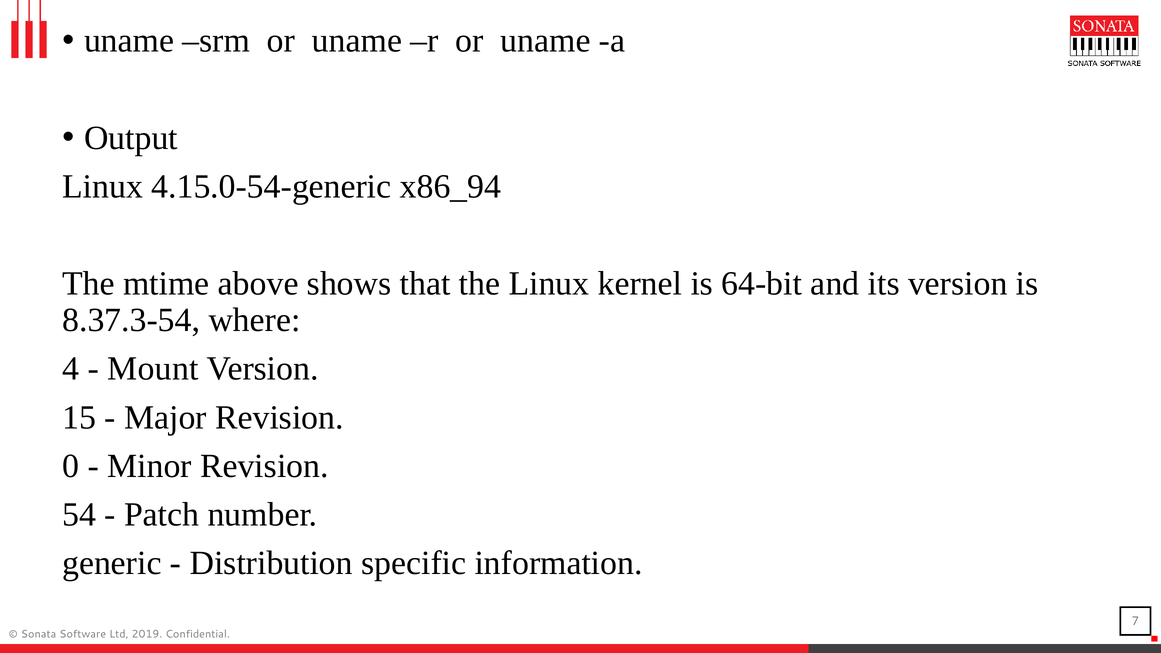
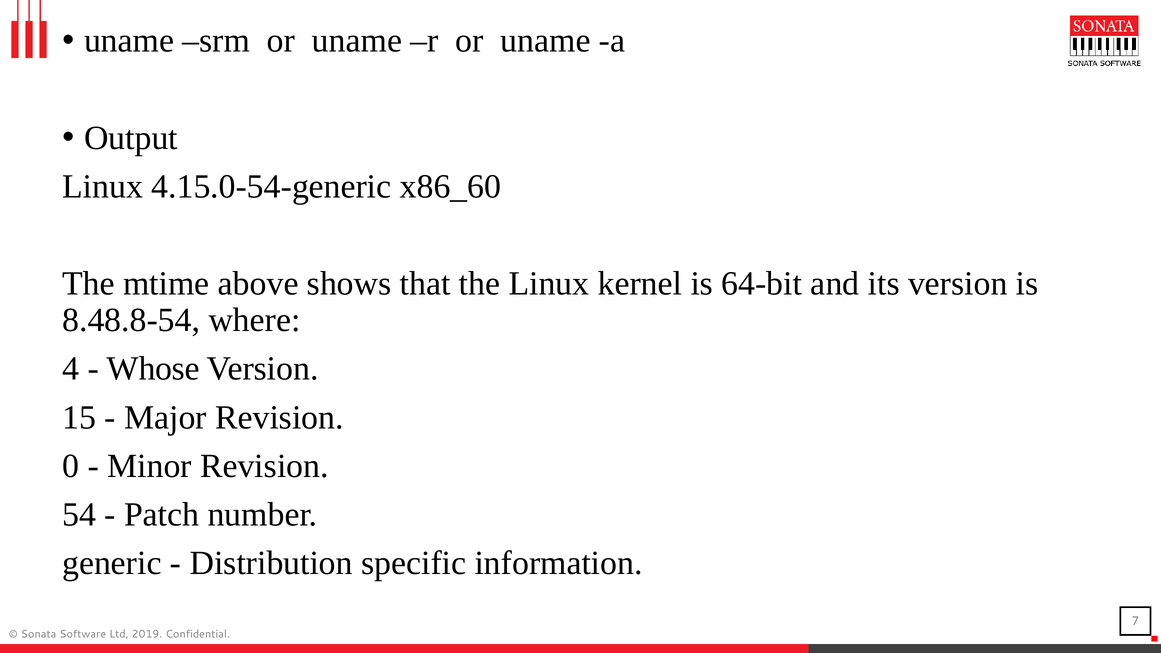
x86_94: x86_94 -> x86_60 (450, 187)
8.37.3-54: 8.37.3-54 -> 8.48.8-54 (131, 320)
Mount: Mount -> Whose (153, 369)
